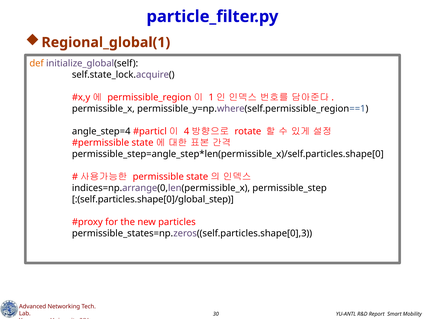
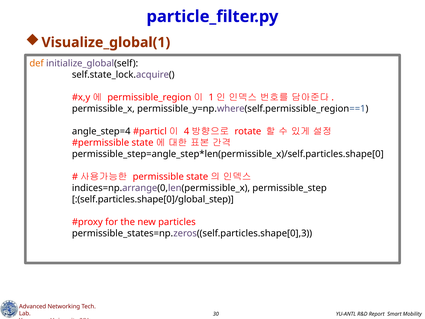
Regional_global(1: Regional_global(1 -> Visualize_global(1 (106, 42)
